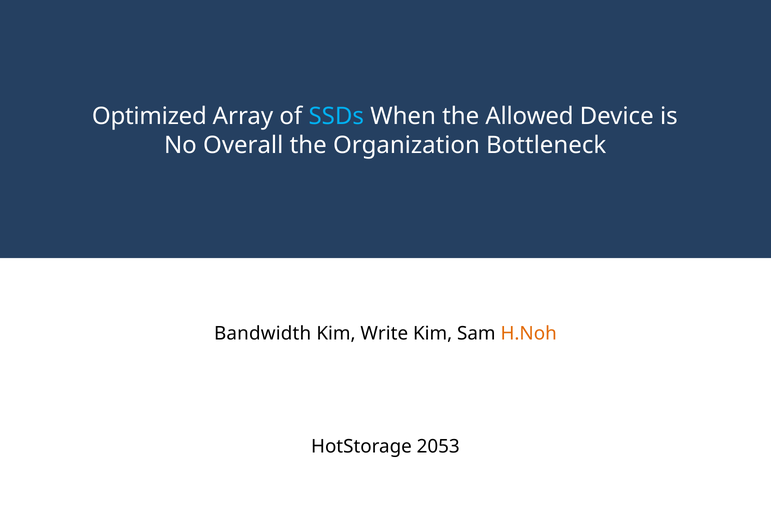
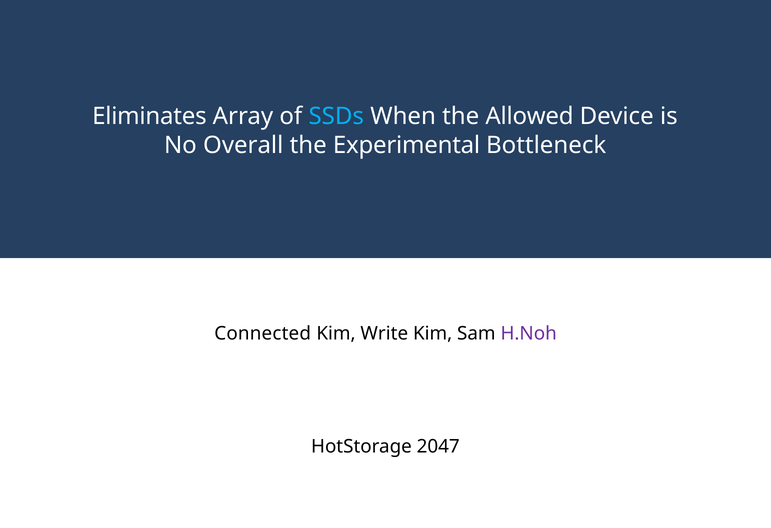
Optimized: Optimized -> Eliminates (149, 116)
Organization: Organization -> Experimental (407, 145)
Bandwidth: Bandwidth -> Connected (263, 334)
H.Noh colour: orange -> purple (529, 334)
2053: 2053 -> 2047 (438, 447)
